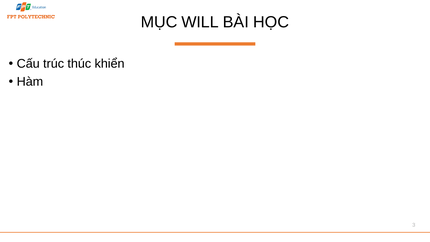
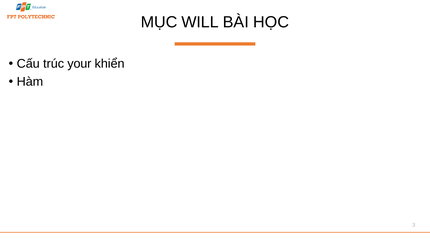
thúc: thúc -> your (79, 64)
